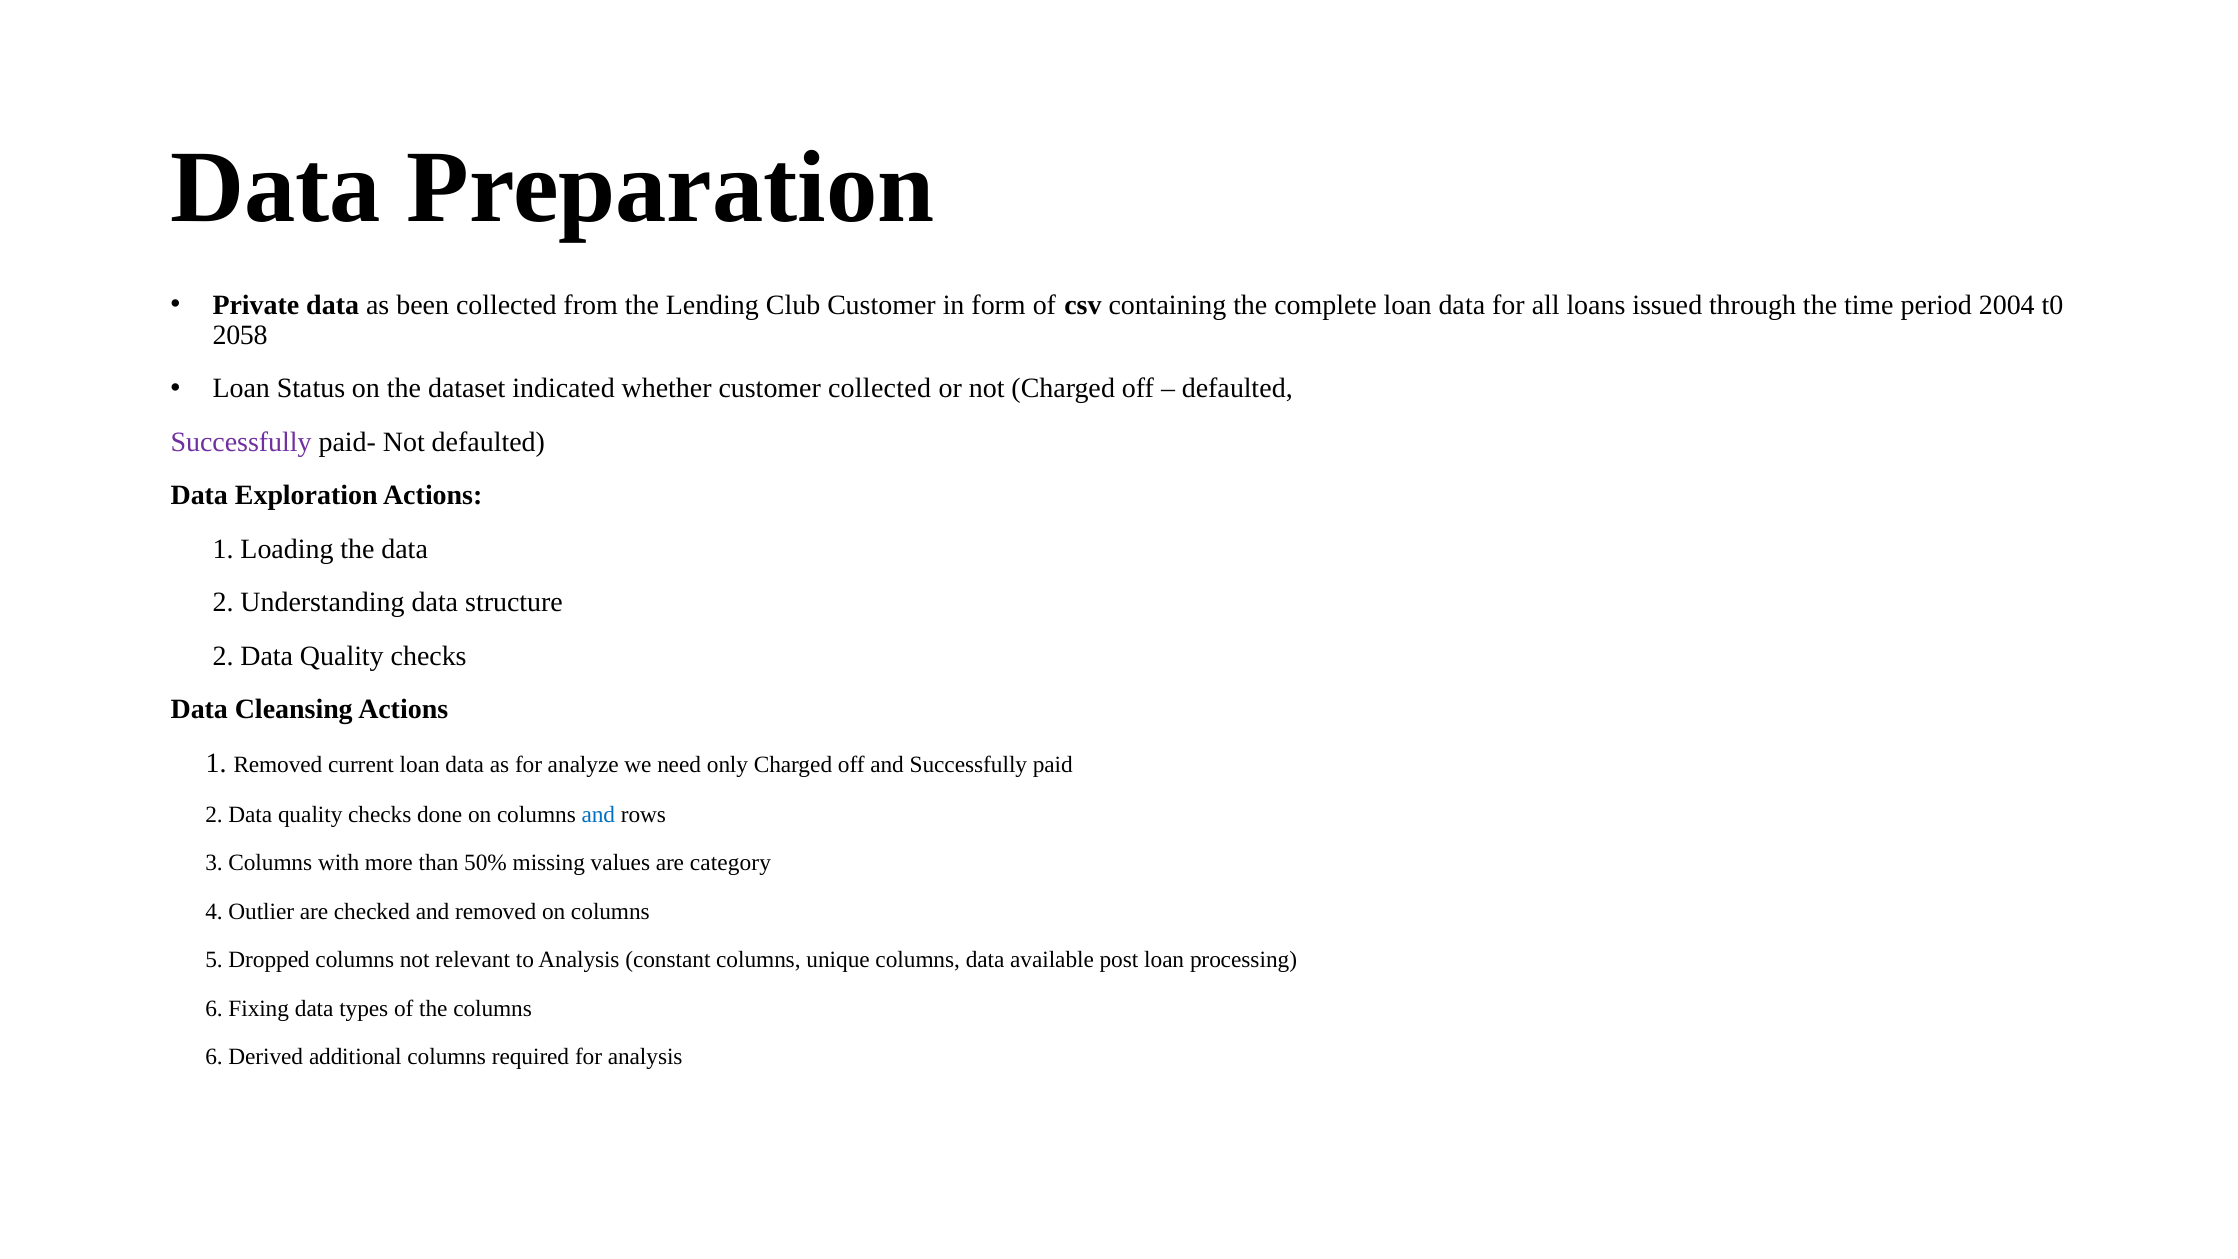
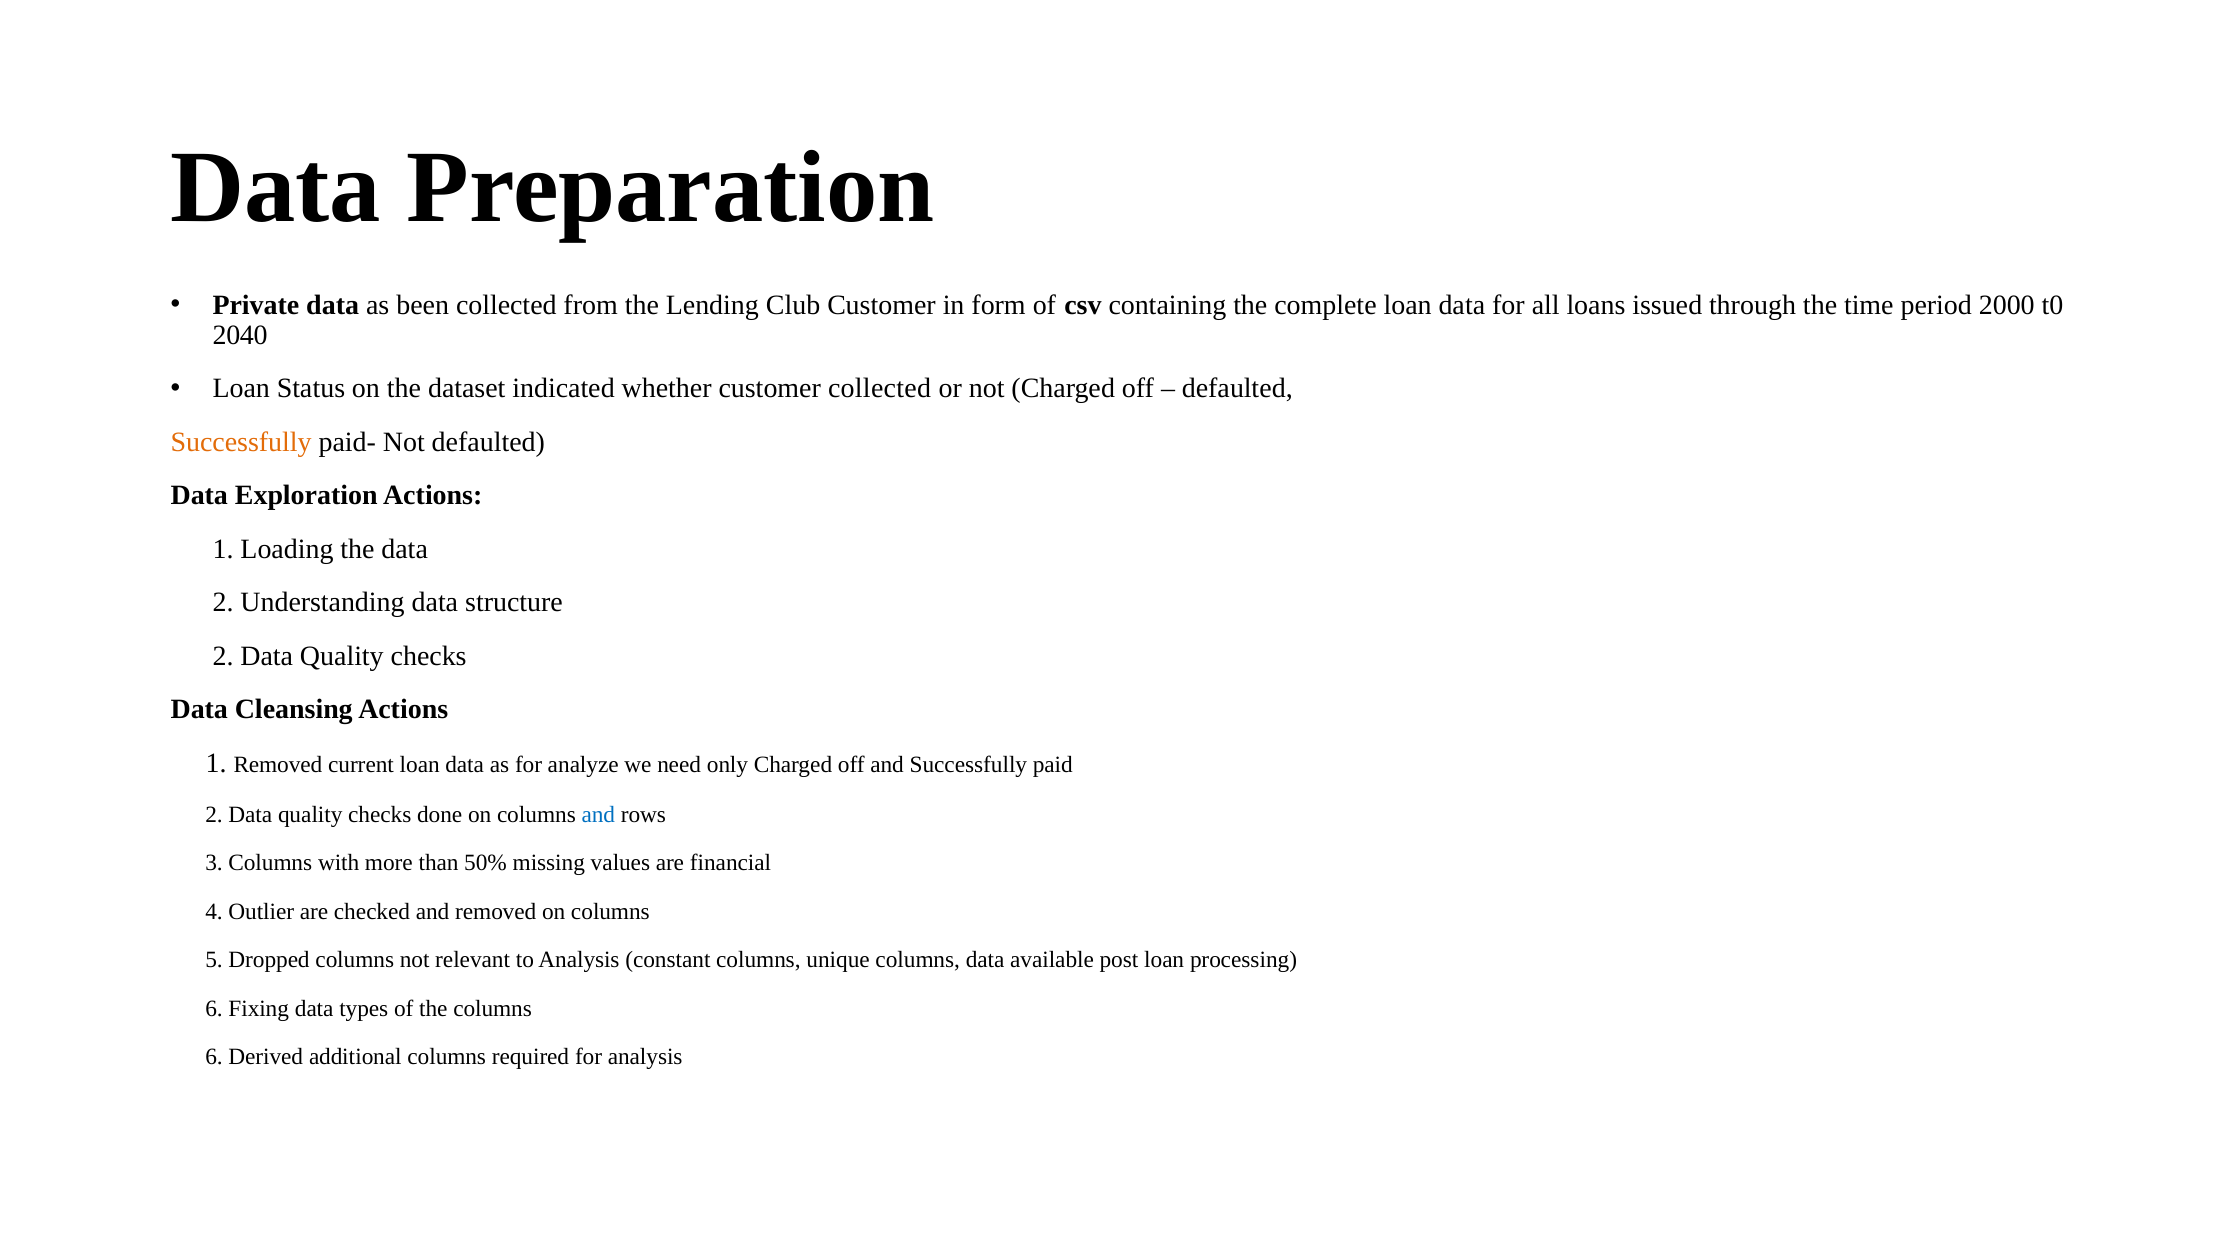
2004: 2004 -> 2000 (2007, 305)
2058: 2058 -> 2040 (240, 335)
Successfully colour: purple -> orange (241, 442)
category: category -> financial (731, 863)
